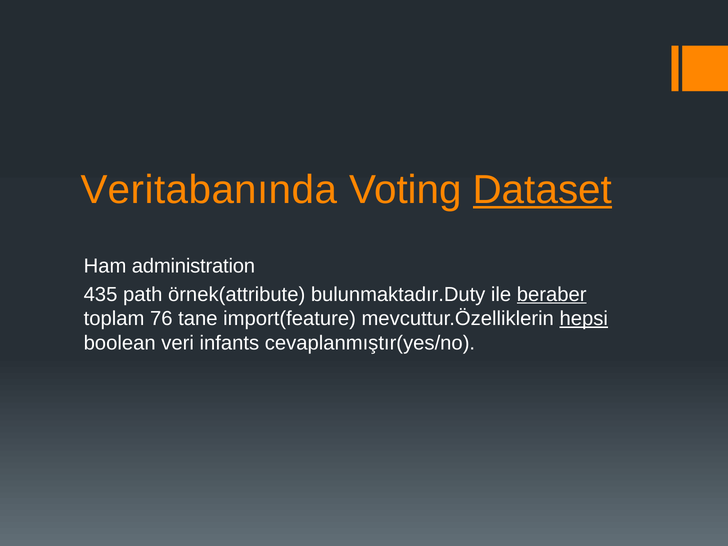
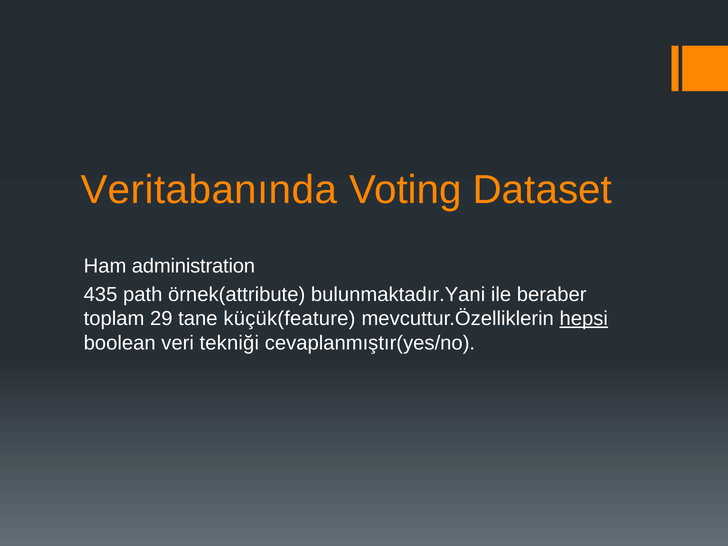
Dataset underline: present -> none (542, 190)
bulunmaktadır.Duty: bulunmaktadır.Duty -> bulunmaktadır.Yani (398, 294)
beraber underline: present -> none (552, 294)
76: 76 -> 29 (161, 319)
import(feature: import(feature -> küçük(feature (289, 319)
infants: infants -> tekniği (229, 343)
